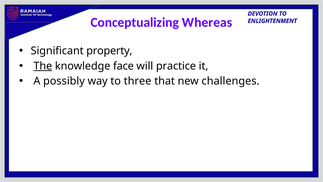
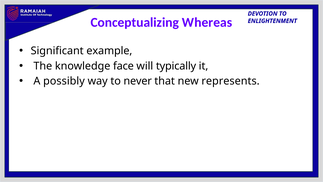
property: property -> example (109, 51)
The underline: present -> none (43, 66)
practice: practice -> typically (176, 66)
three: three -> never (138, 81)
challenges: challenges -> represents (231, 81)
